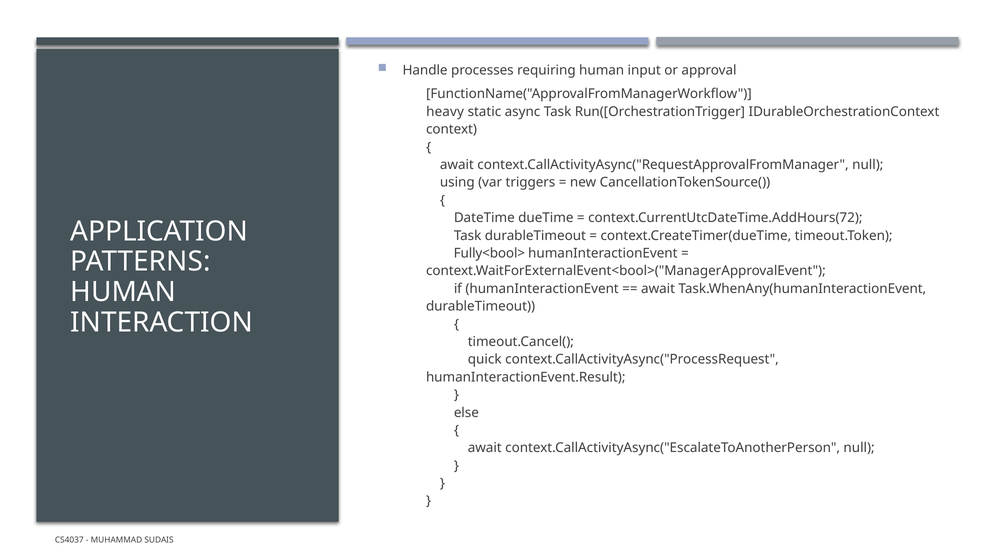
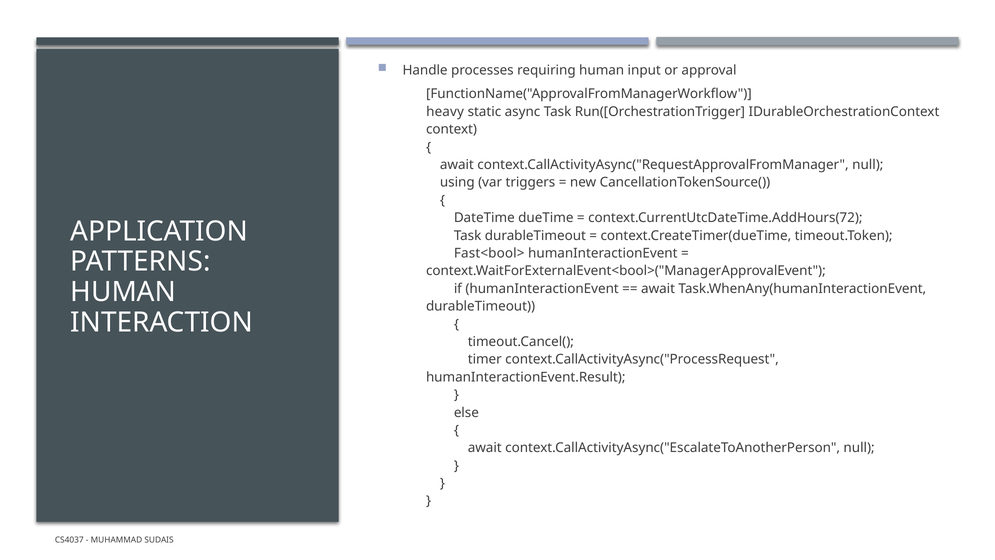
Fully<bool>: Fully<bool> -> Fast<bool> (489, 253)
quick: quick -> timer (485, 359)
